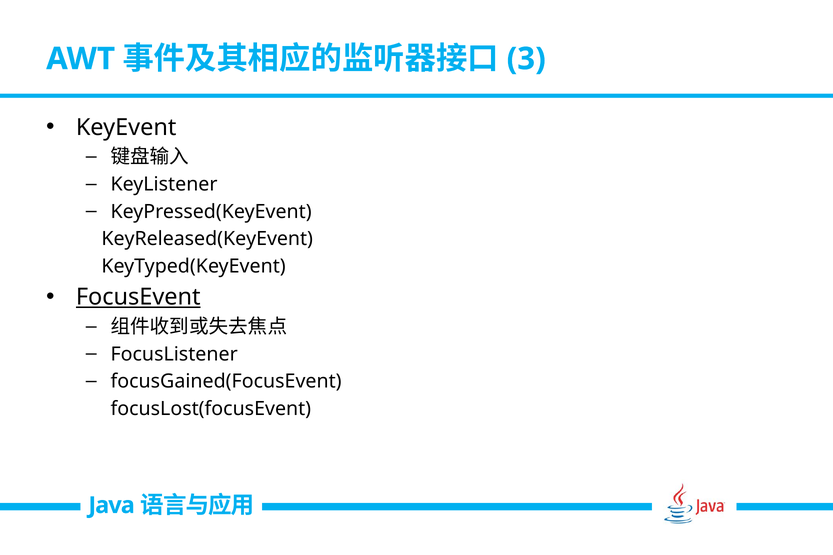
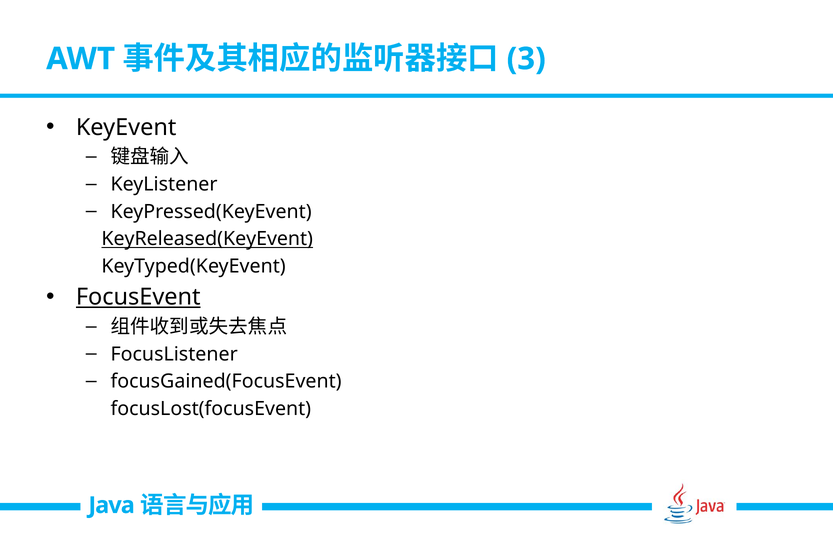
KeyReleased(KeyEvent underline: none -> present (207, 239)
